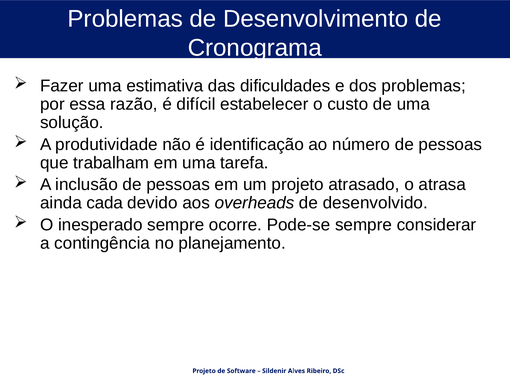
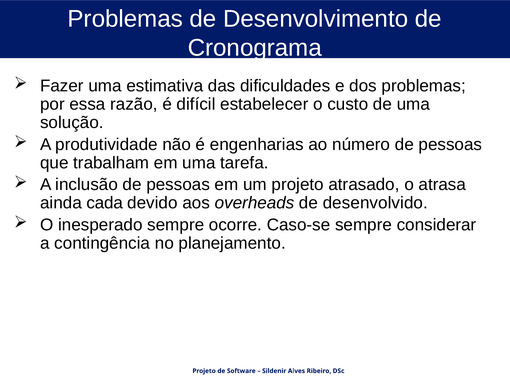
identificação: identificação -> engenharias (257, 145)
Pode-se: Pode-se -> Caso-se (299, 225)
